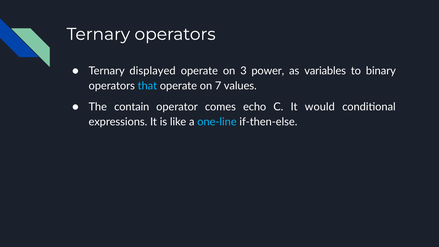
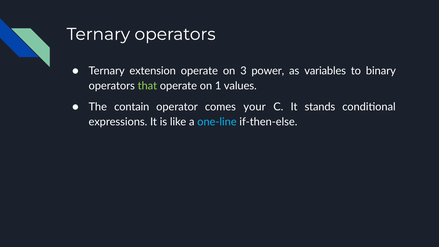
displayed: displayed -> extension (153, 71)
that colour: light blue -> light green (147, 86)
7: 7 -> 1 (218, 86)
echo: echo -> your (255, 107)
would: would -> stands (320, 107)
